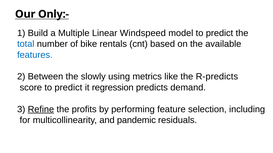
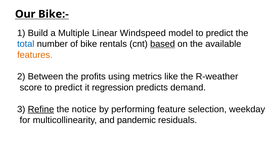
Only:-: Only:- -> Bike:- (53, 14)
based underline: none -> present (163, 44)
features colour: blue -> orange (35, 55)
slowly: slowly -> profits (93, 77)
R-predicts: R-predicts -> R-weather (217, 77)
profits: profits -> notice (84, 110)
including: including -> weekday (247, 110)
